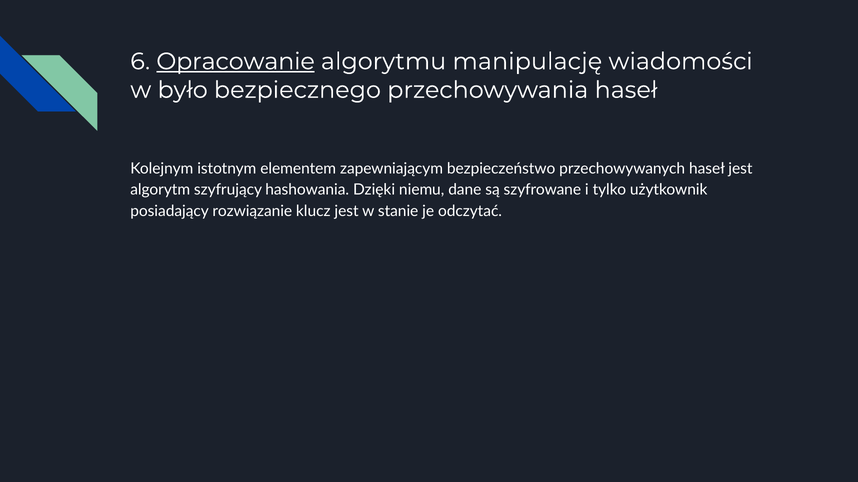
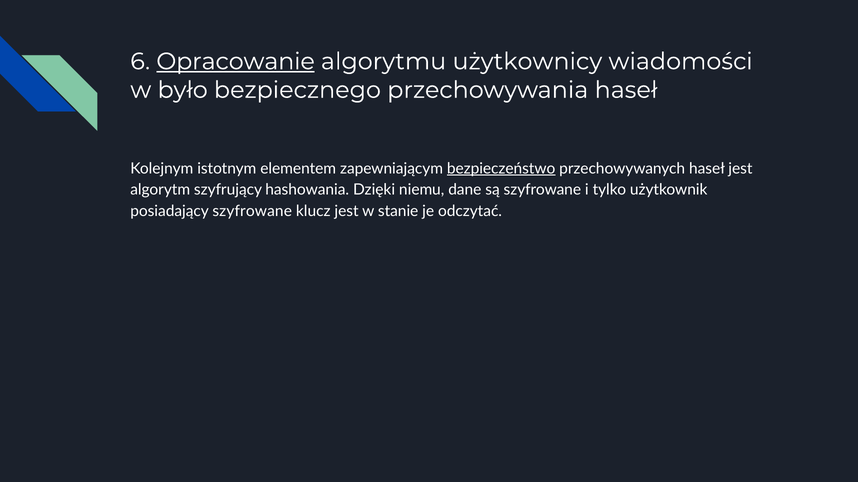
manipulację: manipulację -> użytkownicy (527, 62)
bezpieczeństwo underline: none -> present (501, 169)
posiadający rozwiązanie: rozwiązanie -> szyfrowane (252, 211)
